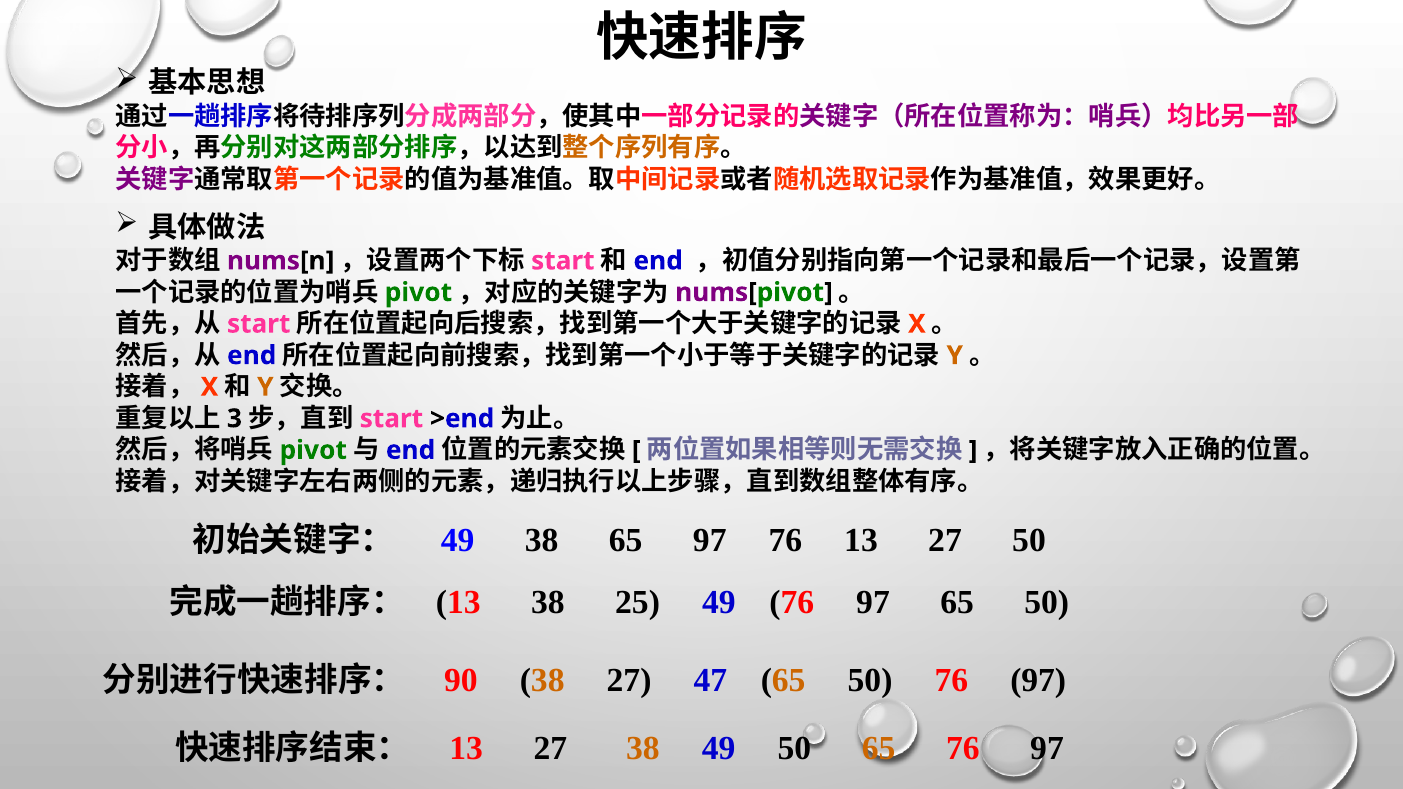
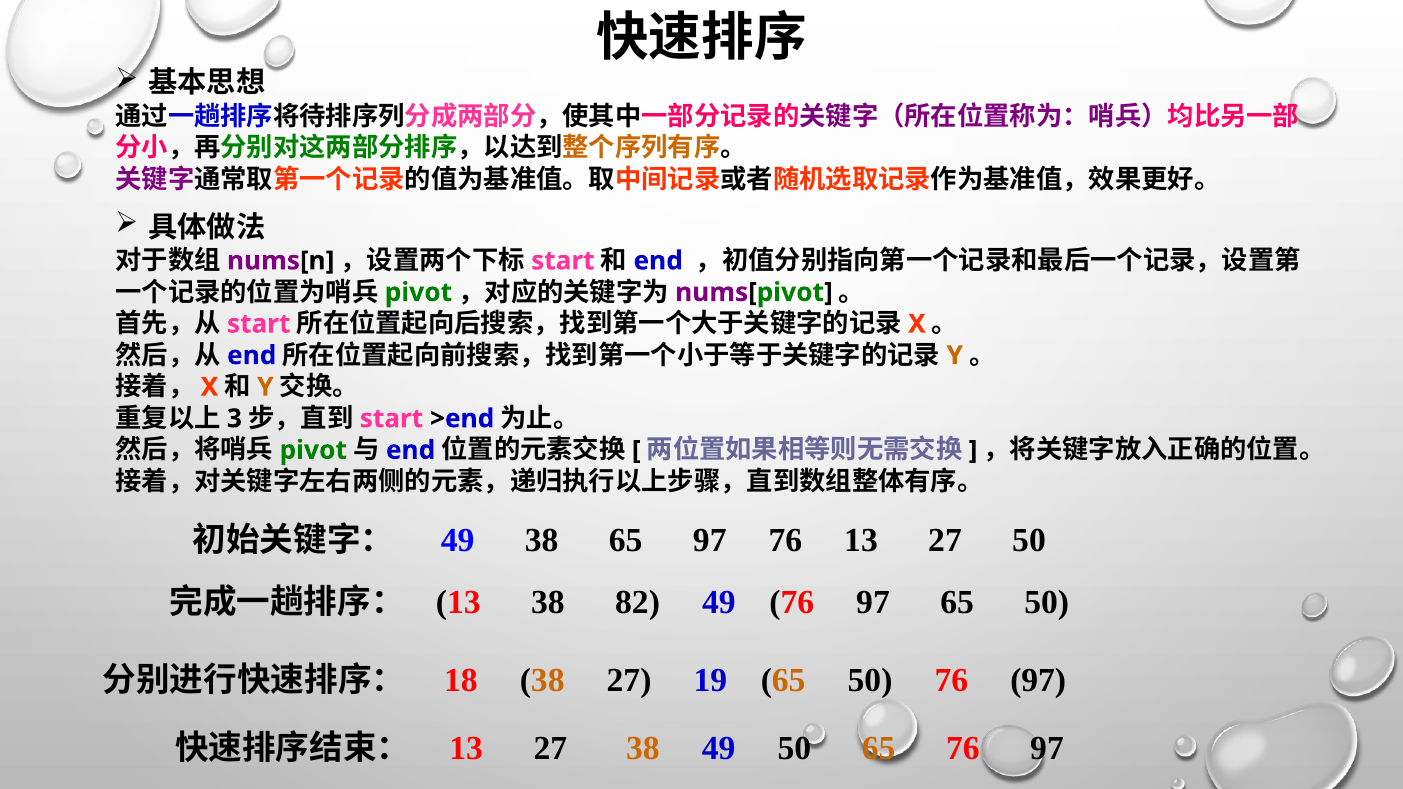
25: 25 -> 82 (638, 603)
90: 90 -> 18 (461, 680)
47: 47 -> 19 (710, 680)
